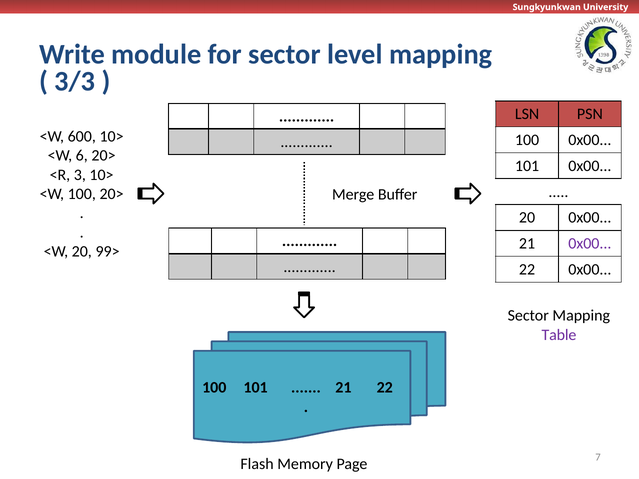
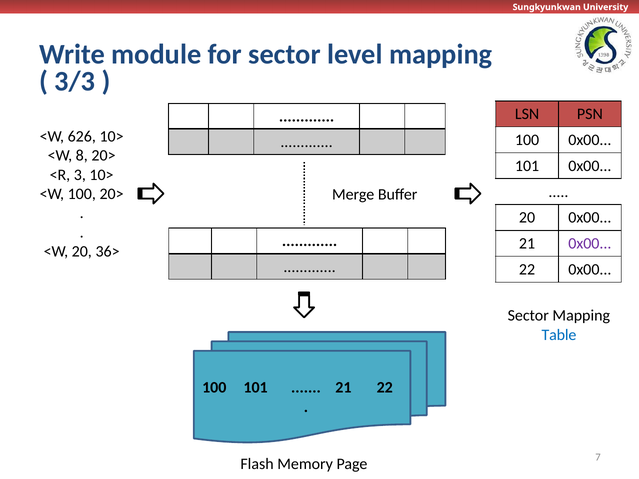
600: 600 -> 626 (82, 137)
6: 6 -> 8 (82, 156)
99>: 99> -> 36> (108, 252)
Table colour: purple -> blue (559, 335)
